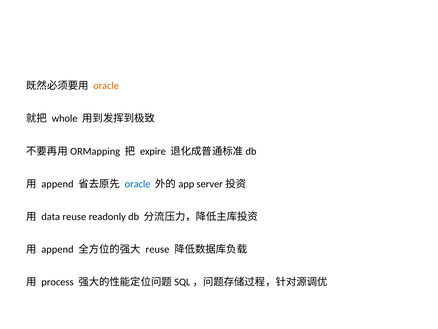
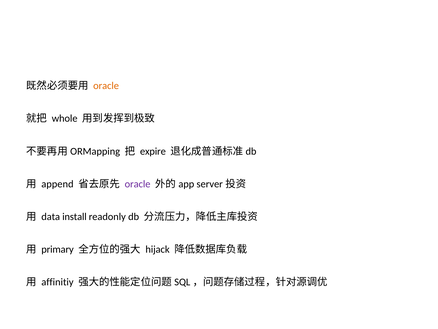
oracle colour: blue -> purple (138, 184)
data reuse: reuse -> install (74, 216)
append: append -> primary (58, 249)
reuse: reuse -> hijack (158, 249)
process: process -> affinitiy (57, 282)
